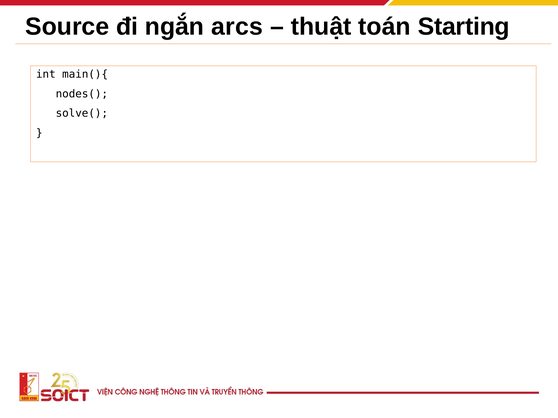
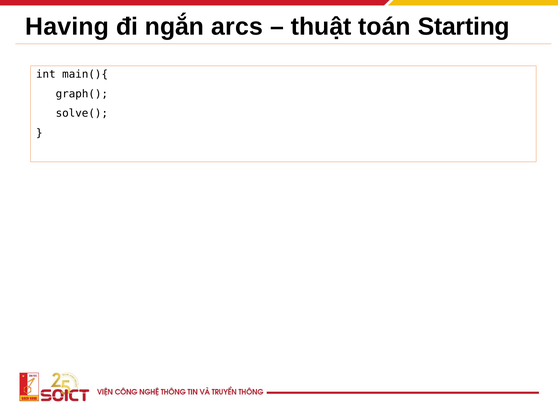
Source: Source -> Having (67, 27)
nodes(: nodes( -> graph( (82, 94)
